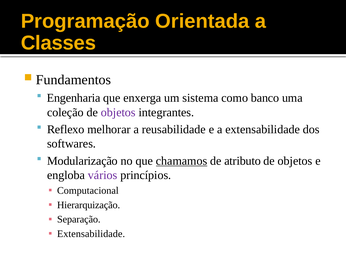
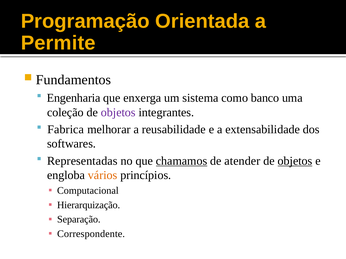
Classes: Classes -> Permite (58, 43)
Reflexo: Reflexo -> Fabrica (66, 130)
Modularização: Modularização -> Representadas (82, 161)
atributo: atributo -> atender (242, 161)
objetos underline: none -> present (295, 161)
vários colour: purple -> orange (103, 176)
Extensabilidade: Extensabilidade -> Correspondente (91, 234)
